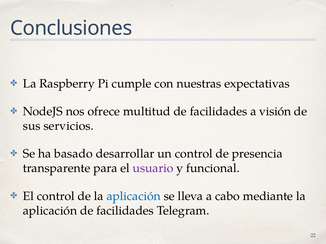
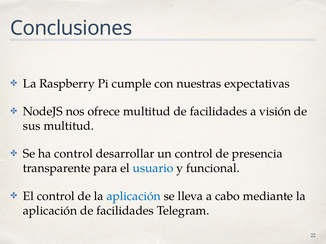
sus servicios: servicios -> multitud (69, 126)
ha basado: basado -> control (74, 154)
usuario colour: purple -> blue (153, 169)
